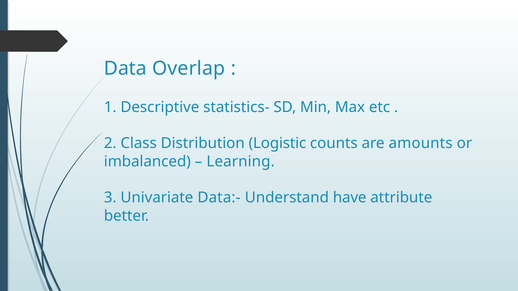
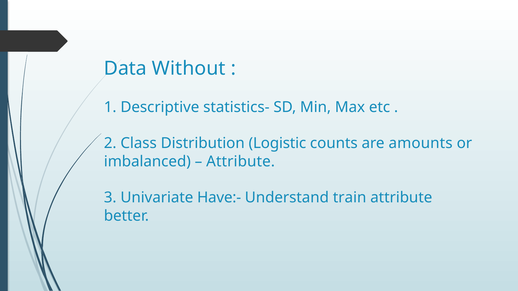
Overlap: Overlap -> Without (189, 69)
Learning: Learning -> Attribute (241, 162)
Data:-: Data:- -> Have:- (219, 198)
have: have -> train (350, 198)
